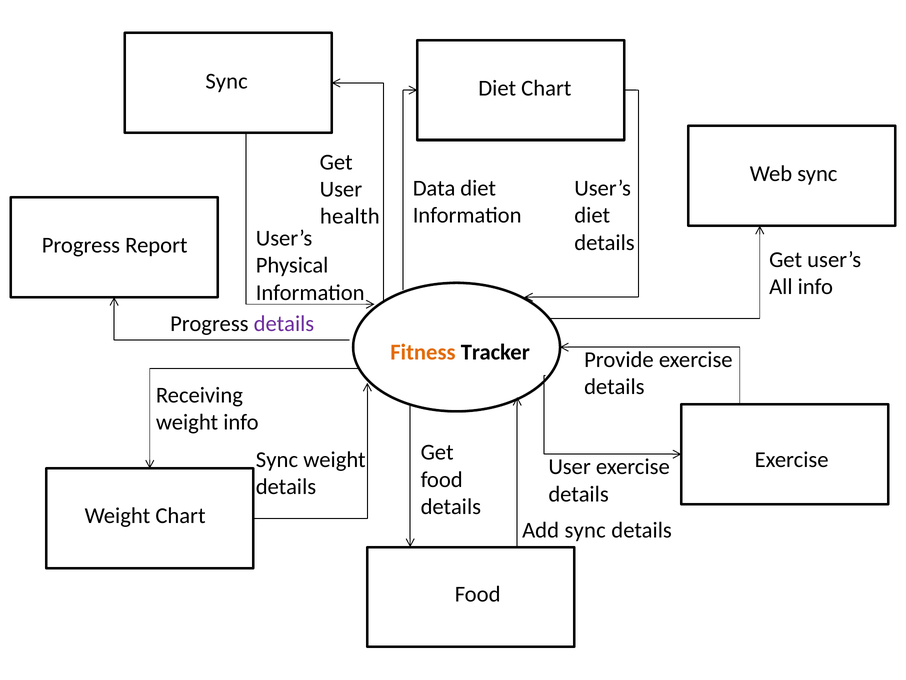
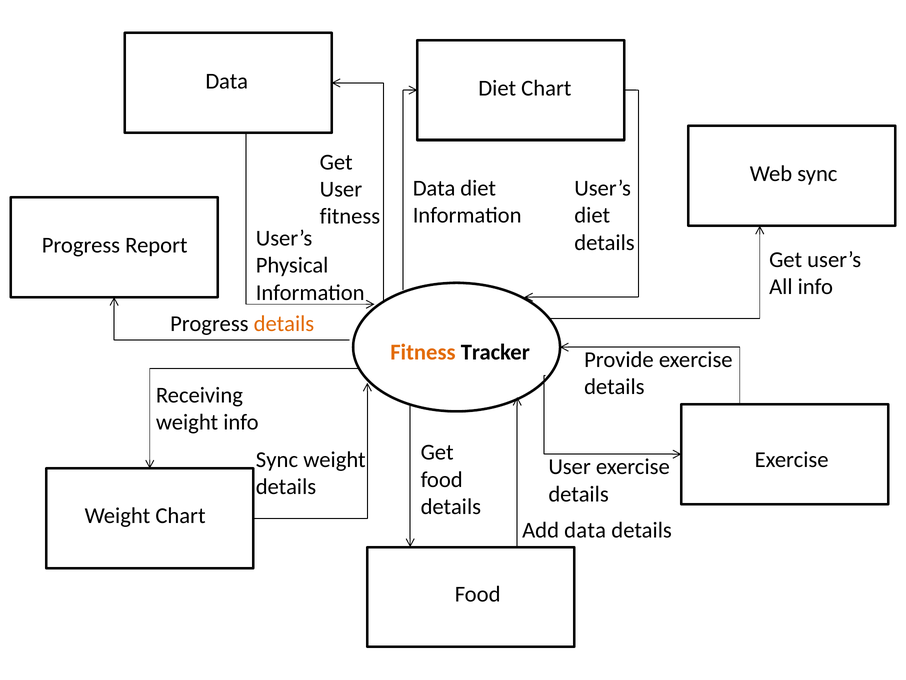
Sync: Sync -> Data (227, 81)
health: health -> fitness (350, 216)
details colour: purple -> orange (284, 324)
Add sync: sync -> data (585, 530)
